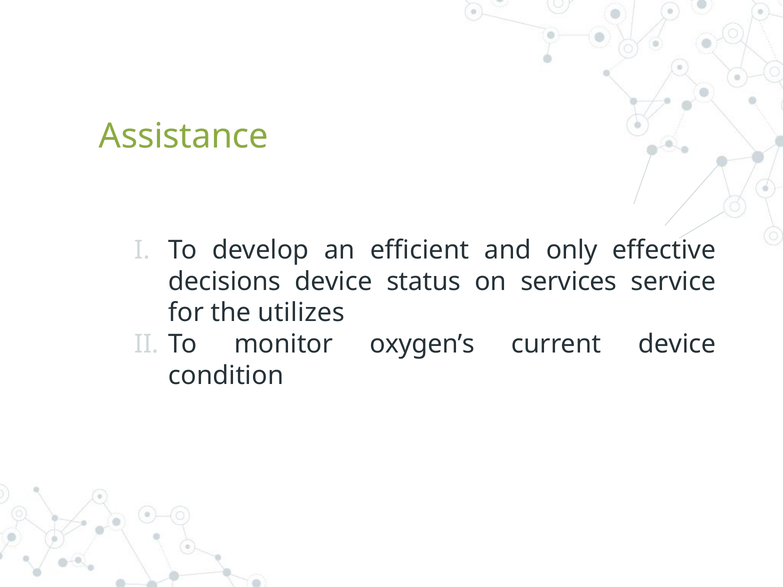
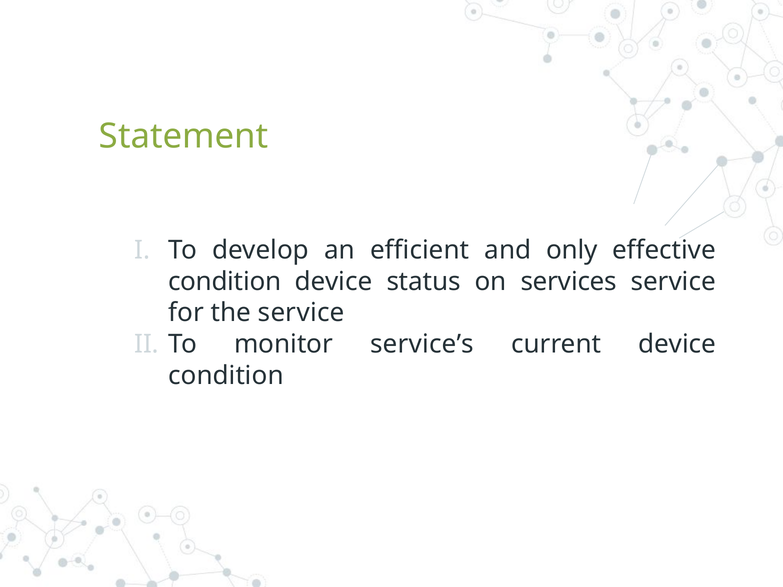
Assistance: Assistance -> Statement (184, 136)
decisions: decisions -> condition (225, 282)
the utilizes: utilizes -> service (301, 313)
oxygen’s: oxygen’s -> service’s (422, 344)
